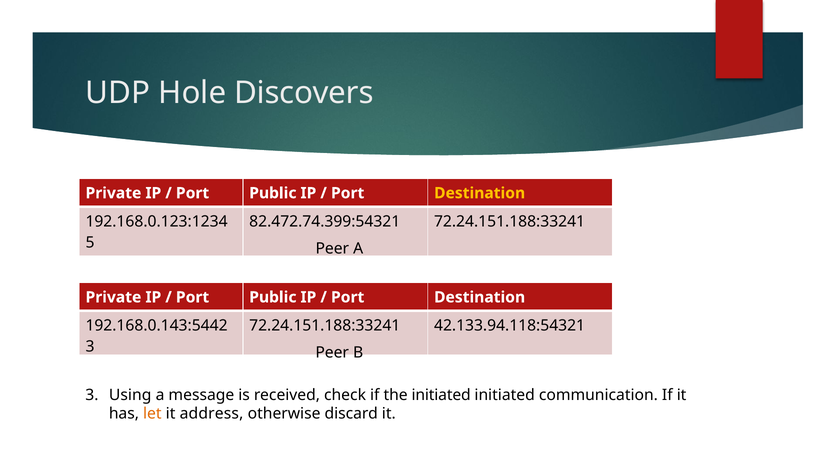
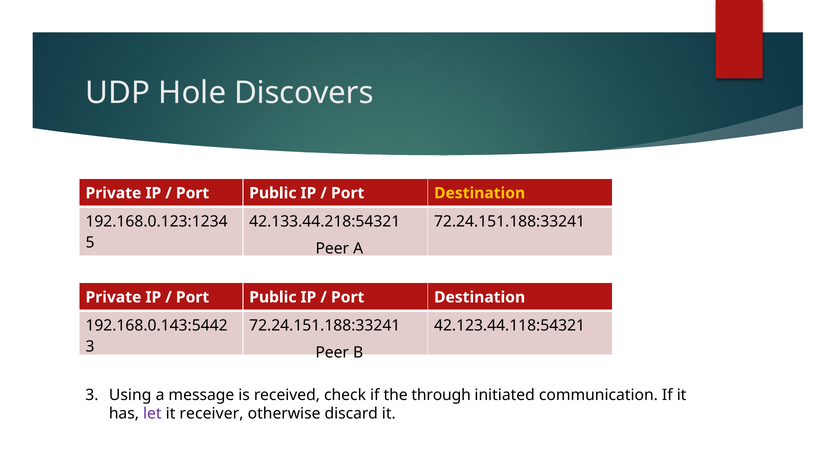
82.472.74.399:54321: 82.472.74.399:54321 -> 42.133.44.218:54321 (325, 221)
42.133.94.118:54321: 42.133.94.118:54321 -> 42.123.44.118:54321 (510, 326)
the initiated: initiated -> through (441, 395)
let colour: orange -> purple (152, 414)
address: address -> receiver (212, 414)
